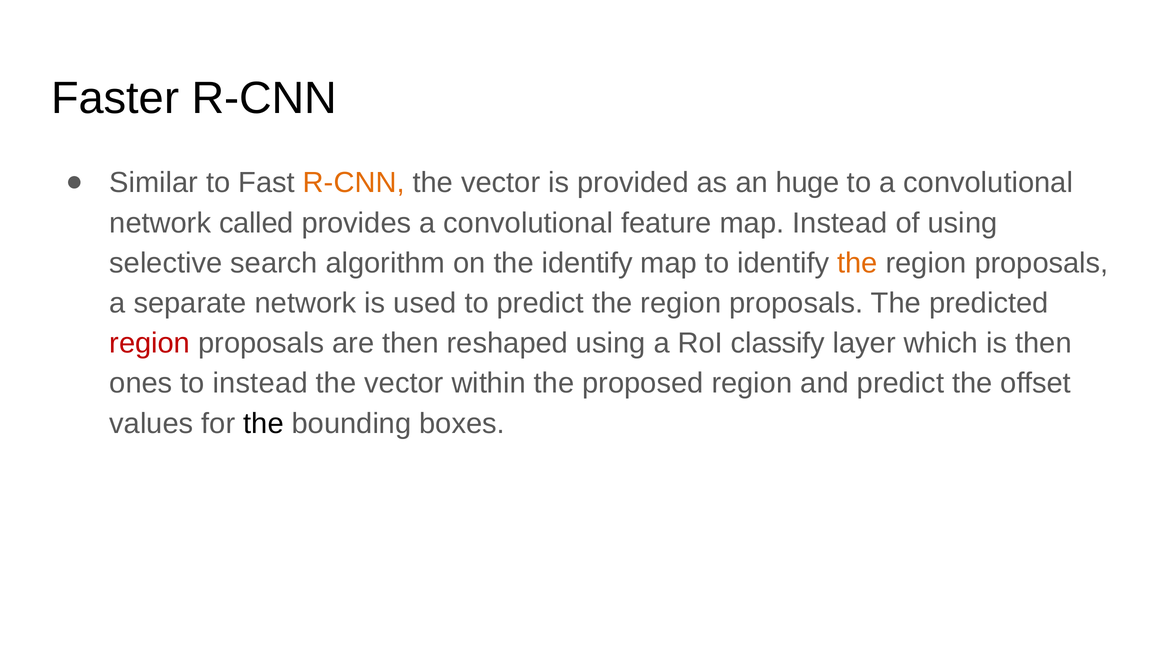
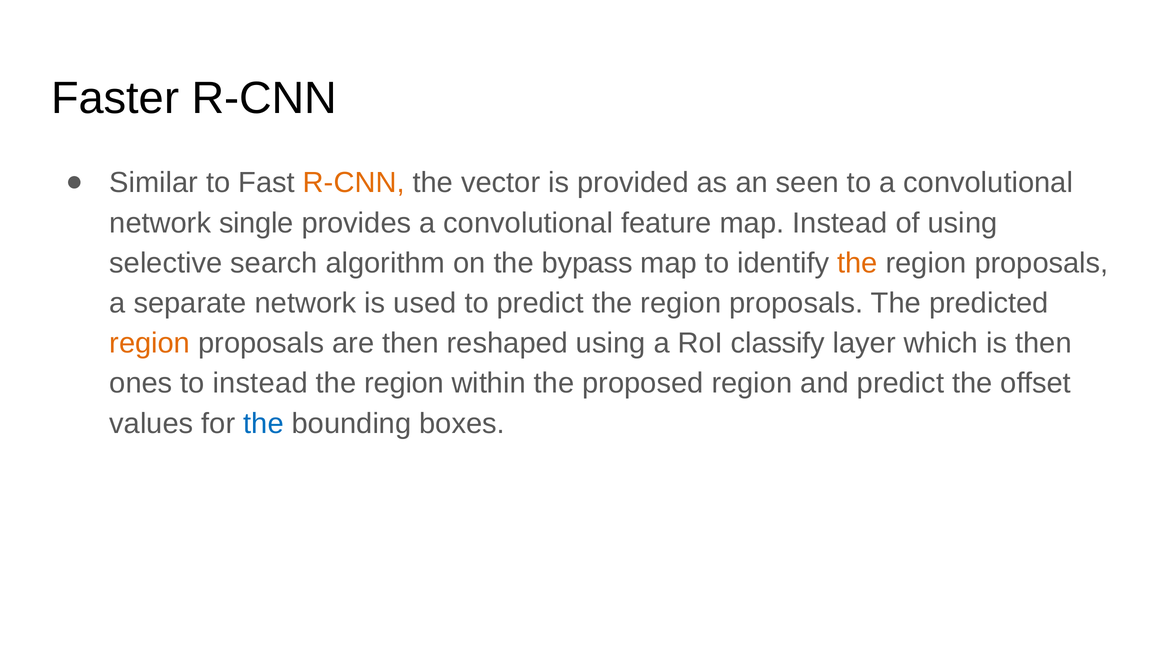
huge: huge -> seen (807, 183)
called: called -> single (256, 223)
the identify: identify -> bypass (587, 263)
region colour: red -> orange (150, 343)
vector: vector -> region (404, 383)
the colour: black -> blue (263, 424)
